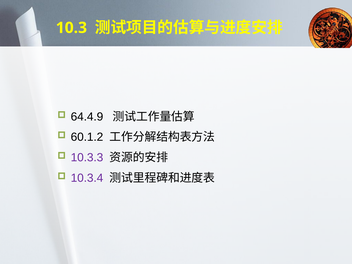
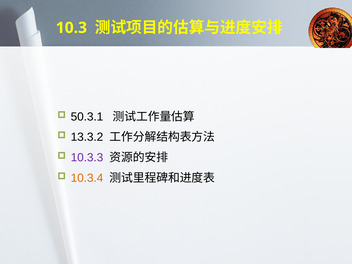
64.4.9: 64.4.9 -> 50.3.1 (87, 117)
60.1.2: 60.1.2 -> 13.3.2 (87, 137)
10.3.4 colour: purple -> orange (87, 178)
